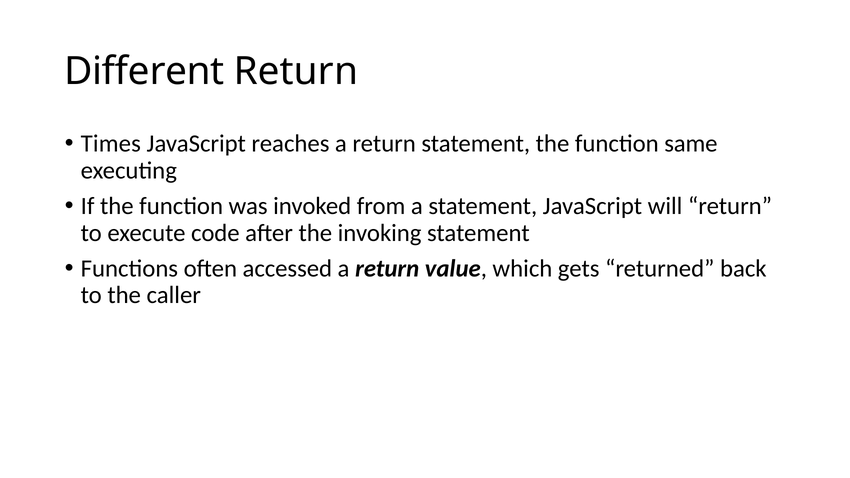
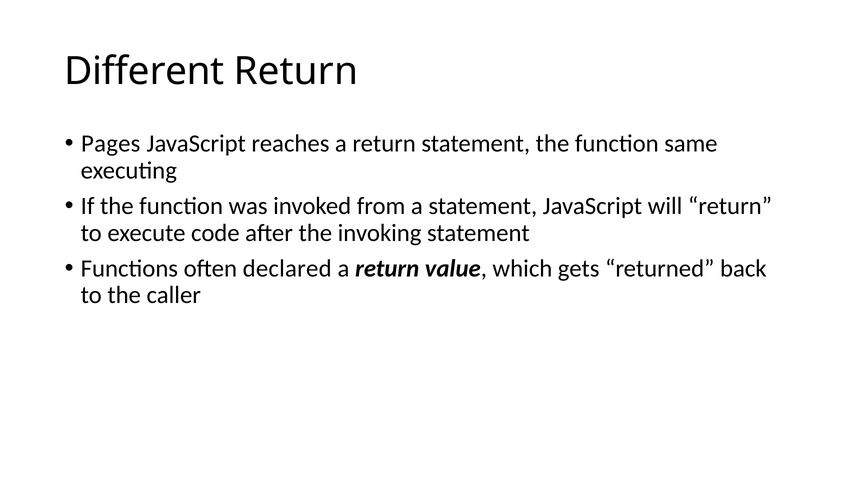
Times: Times -> Pages (111, 144)
accessed: accessed -> declared (287, 269)
